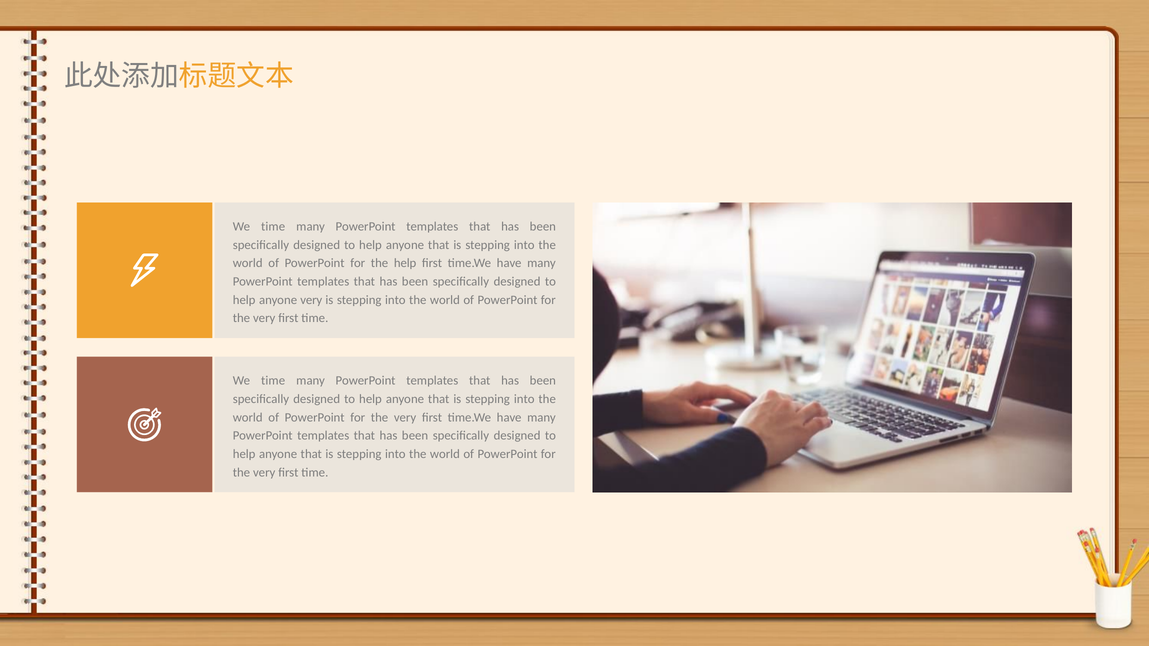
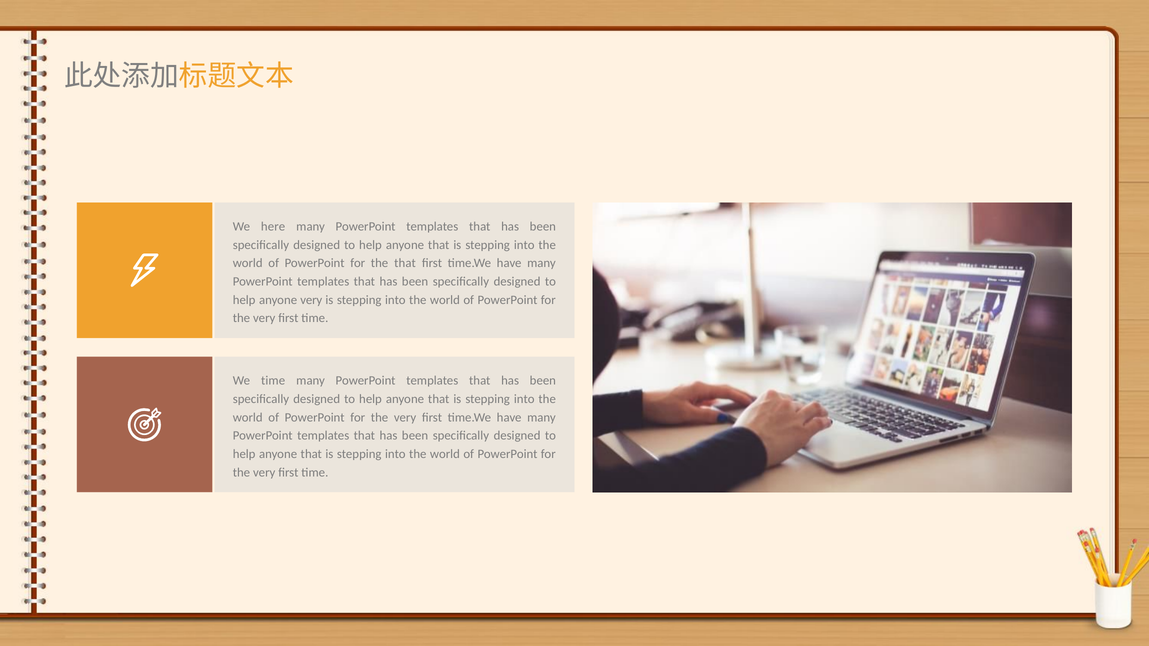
time: time -> here (273, 227)
the help: help -> that (405, 263)
